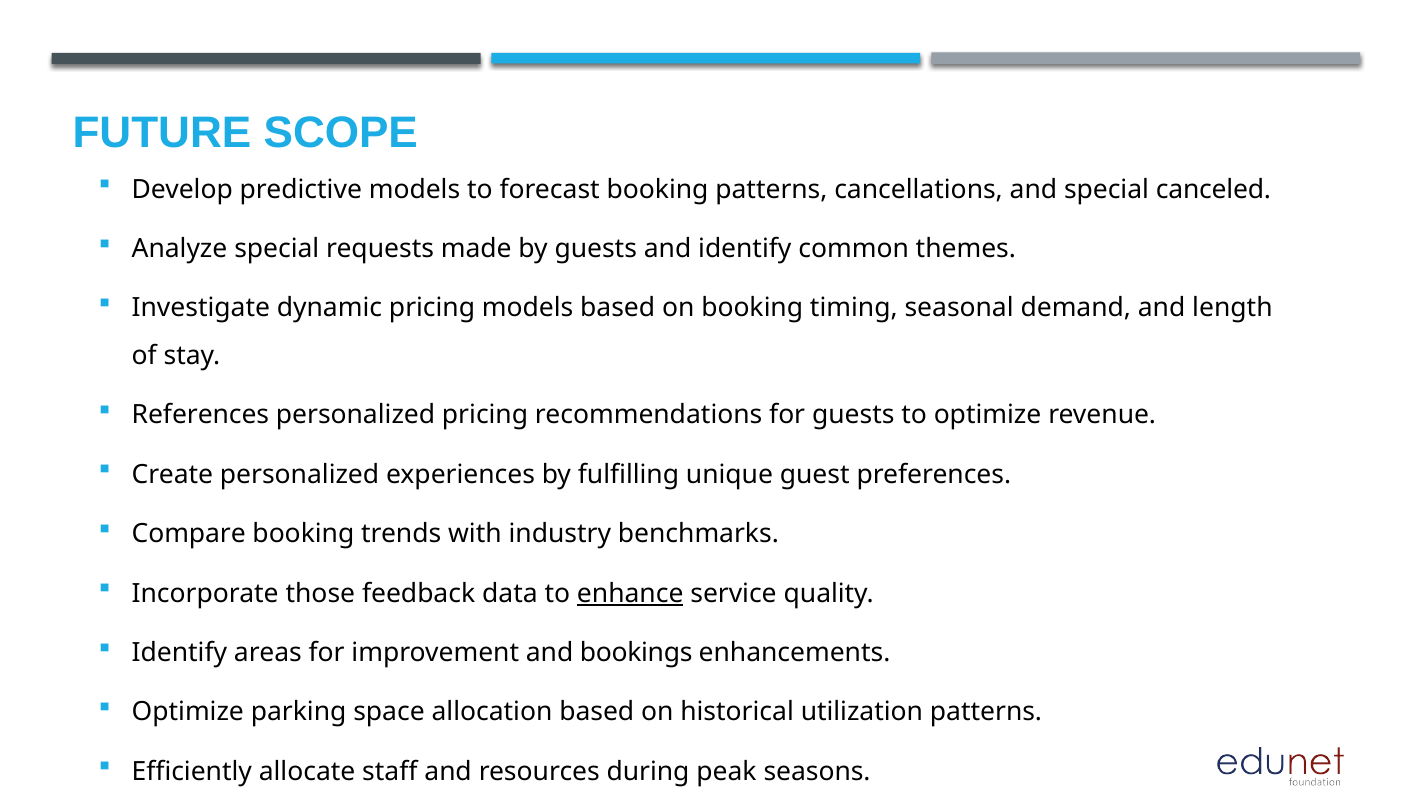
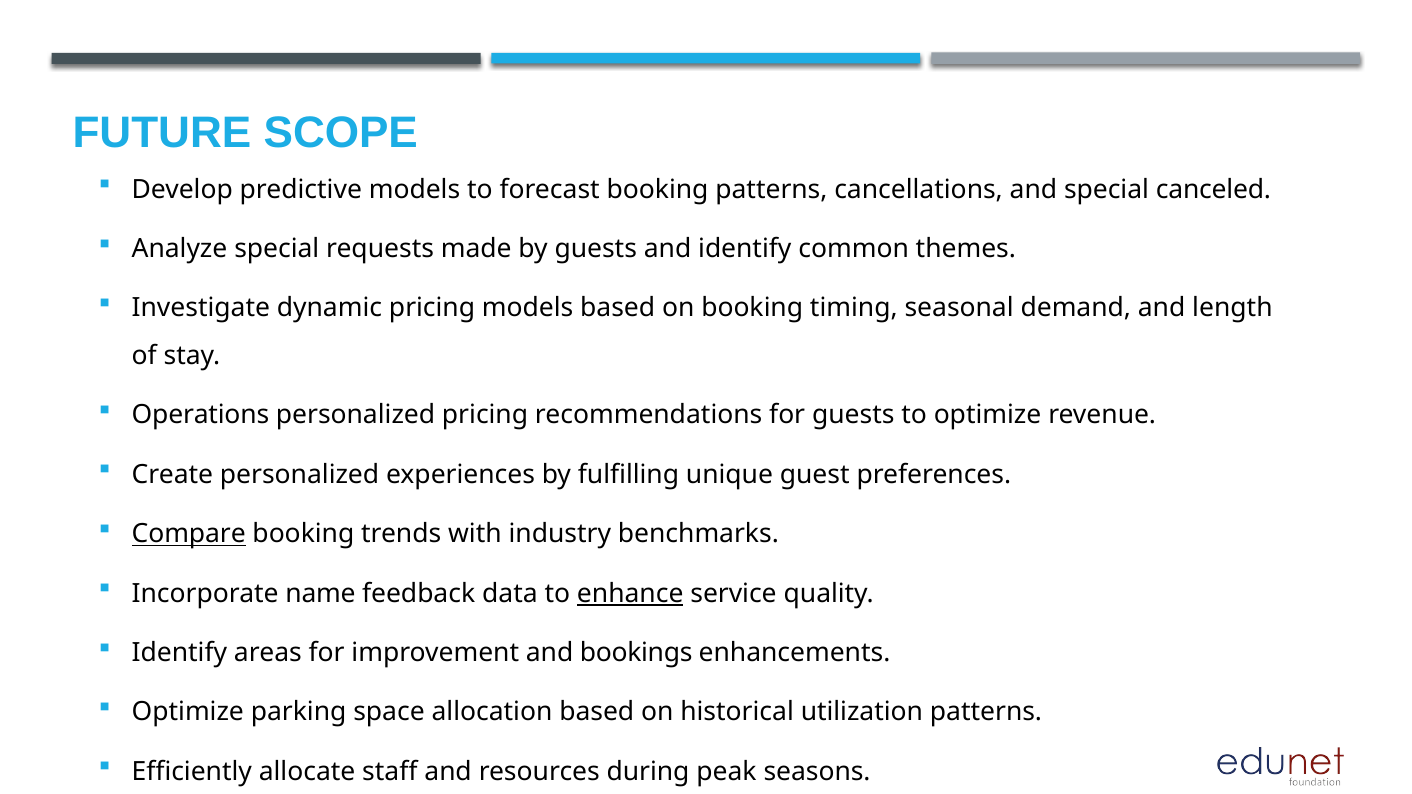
References: References -> Operations (200, 415)
Compare underline: none -> present (189, 534)
those: those -> name (320, 594)
